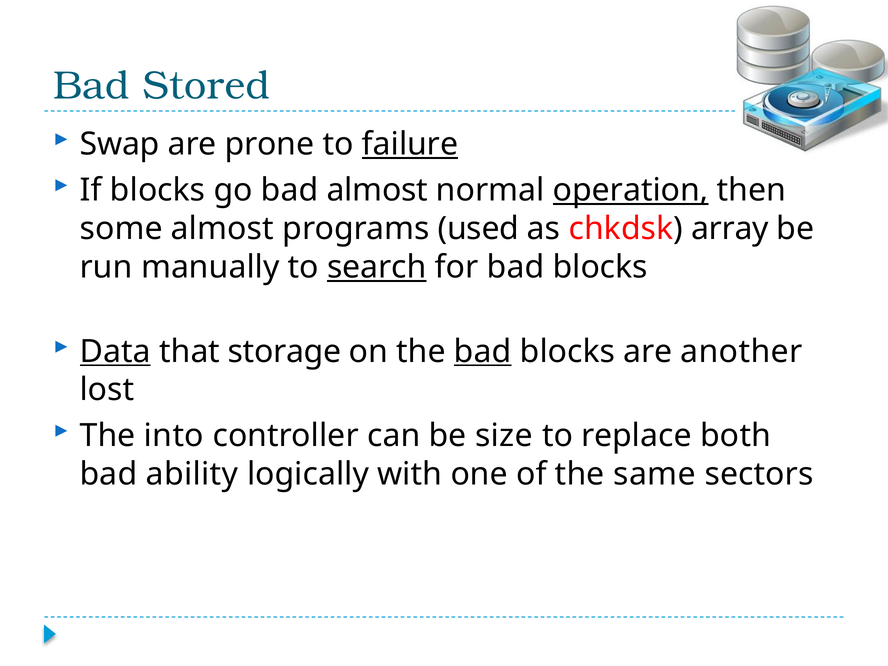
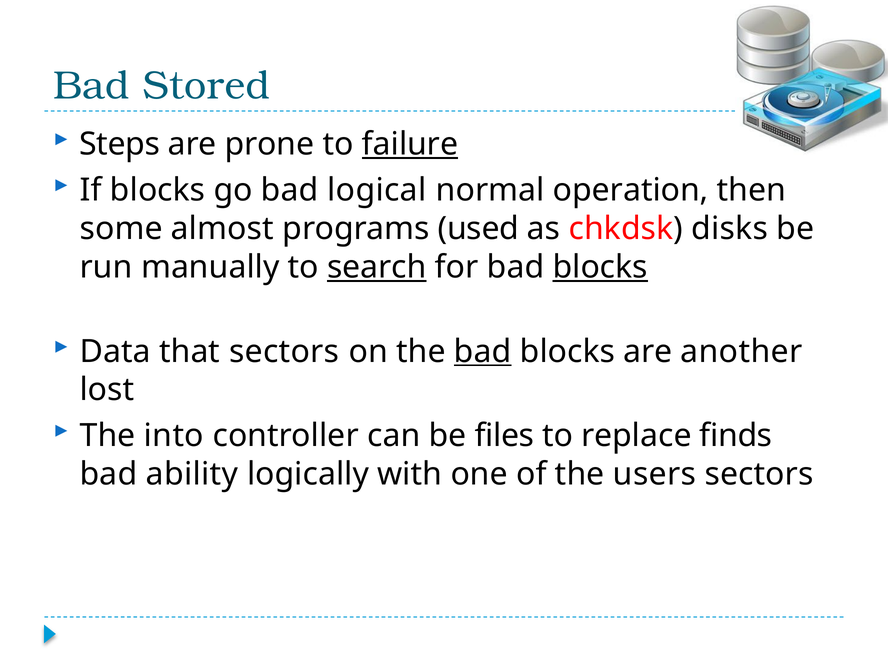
Swap: Swap -> Steps (120, 144)
bad almost: almost -> logical (377, 190)
operation underline: present -> none (631, 190)
array: array -> disks (730, 229)
blocks underline: none -> present (600, 267)
Data underline: present -> none (115, 351)
that storage: storage -> sectors (284, 351)
size: size -> files (504, 436)
both: both -> finds (736, 436)
same: same -> users (655, 474)
